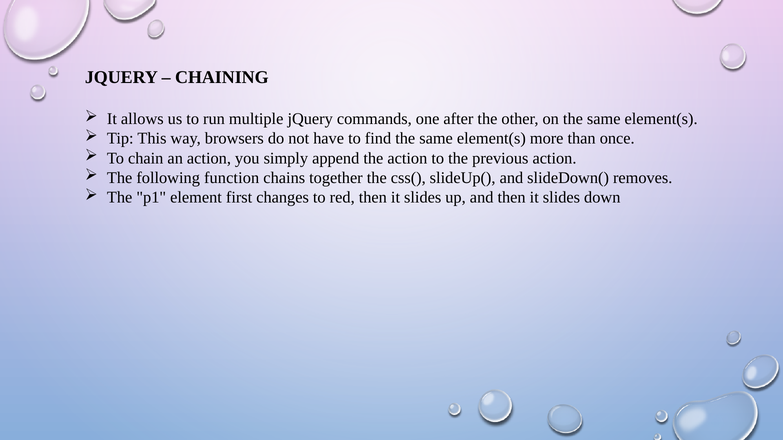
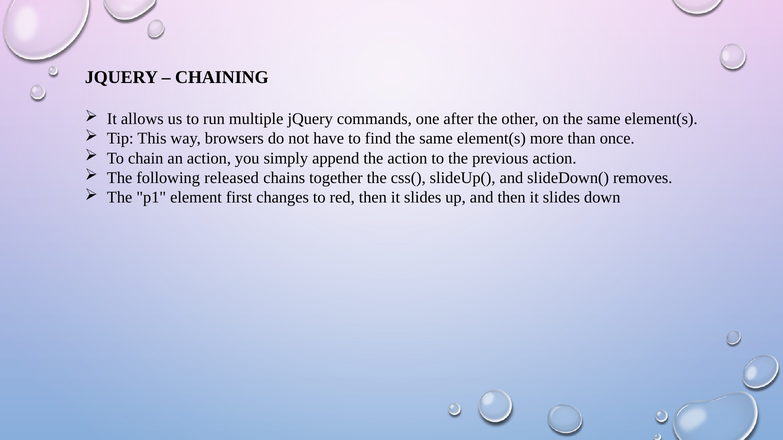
function: function -> released (232, 178)
